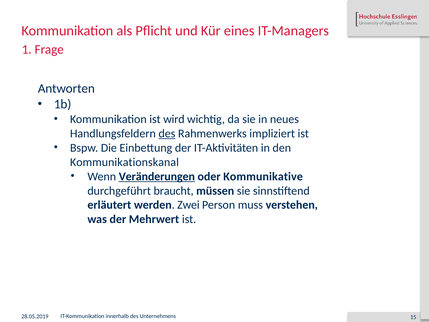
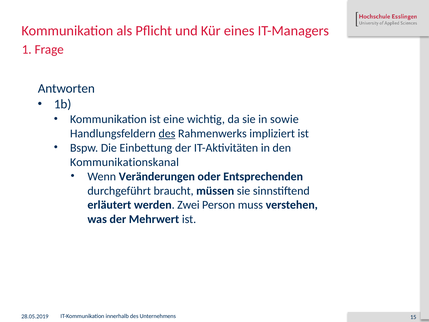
wird: wird -> eine (174, 119)
neues: neues -> sowie (284, 119)
Veränderungen underline: present -> none (157, 176)
Kommunikative: Kommunikative -> Entsprechenden (263, 176)
